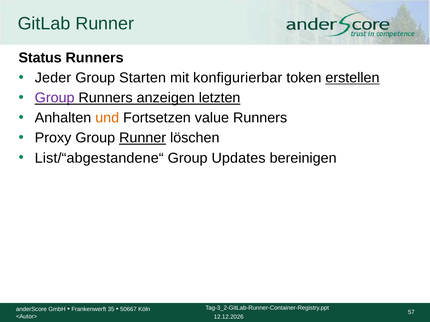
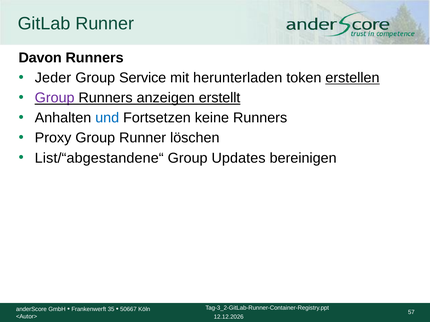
Status: Status -> Davon (40, 58)
Starten: Starten -> Service (143, 78)
konfigurierbar: konfigurierbar -> herunterladen (238, 78)
letzten: letzten -> erstellt (220, 98)
und colour: orange -> blue (107, 118)
value: value -> keine (212, 118)
Runner underline: present -> none (143, 138)
